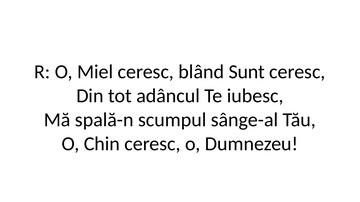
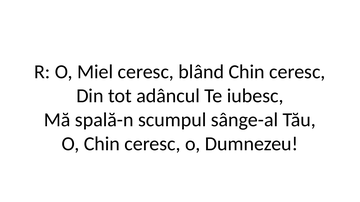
blând Sunt: Sunt -> Chin (247, 72)
